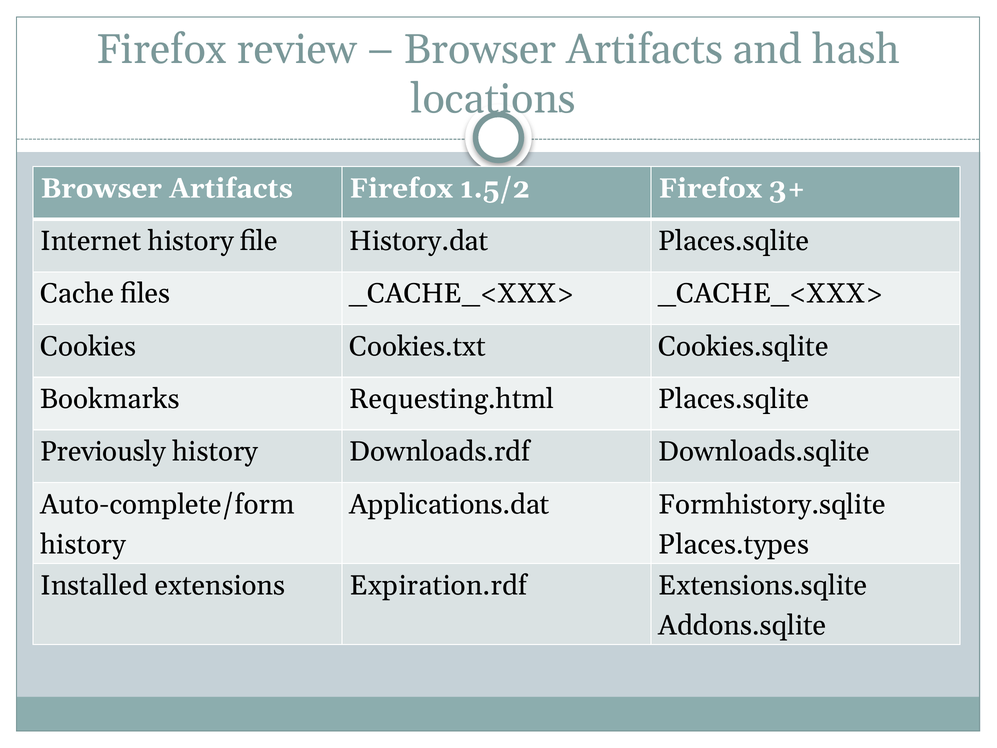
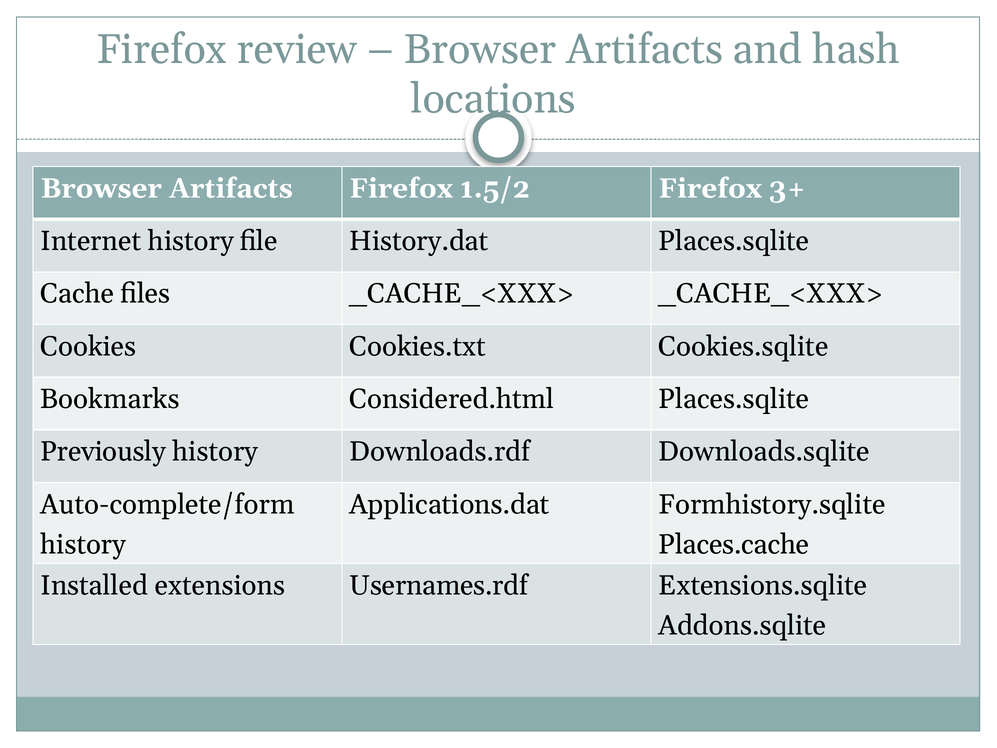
Requesting.html: Requesting.html -> Considered.html (452, 399)
Places.types: Places.types -> Places.cache (734, 545)
Expiration.rdf: Expiration.rdf -> Usernames.rdf (439, 585)
